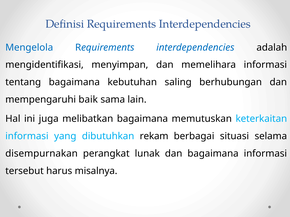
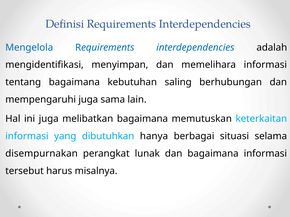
mempengaruhi baik: baik -> juga (88, 100)
rekam: rekam -> hanya (154, 136)
